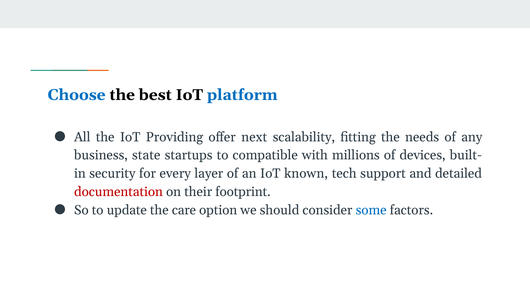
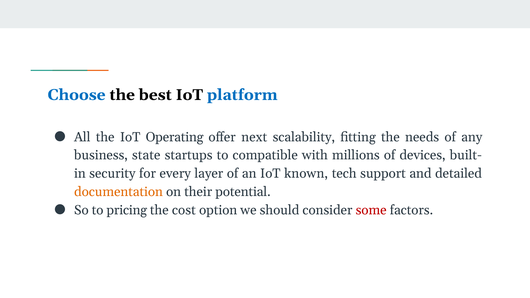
Providing: Providing -> Operating (175, 137)
documentation colour: red -> orange (118, 192)
footprint: footprint -> potential (243, 192)
update: update -> pricing (127, 210)
care: care -> cost (184, 210)
some colour: blue -> red (371, 210)
